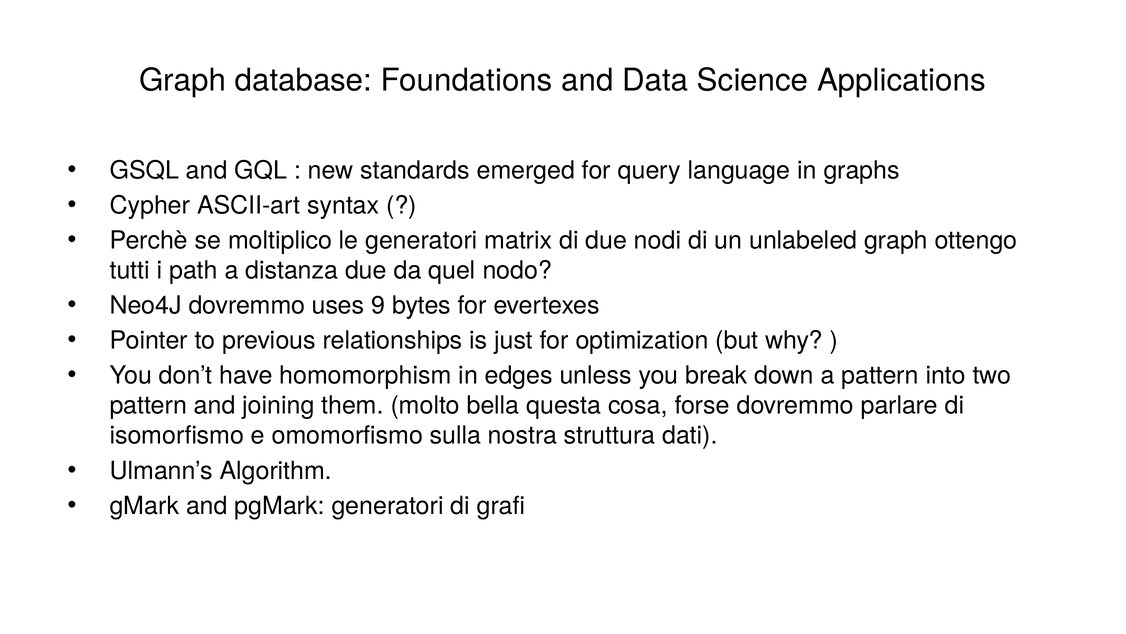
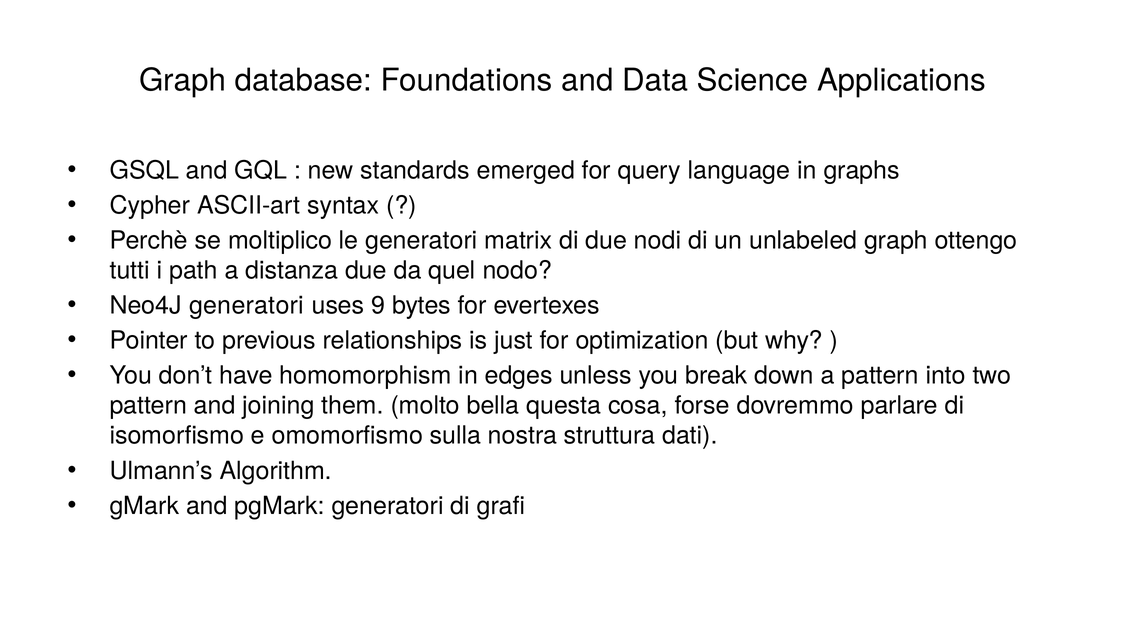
Neo4J dovremmo: dovremmo -> generatori (247, 305)
